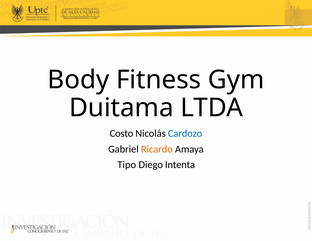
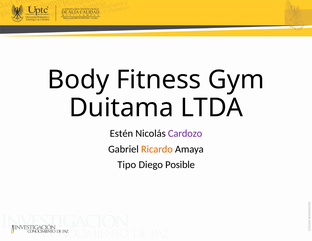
Costo: Costo -> Estén (121, 134)
Cardozo colour: blue -> purple (185, 134)
Intenta: Intenta -> Posible (180, 165)
